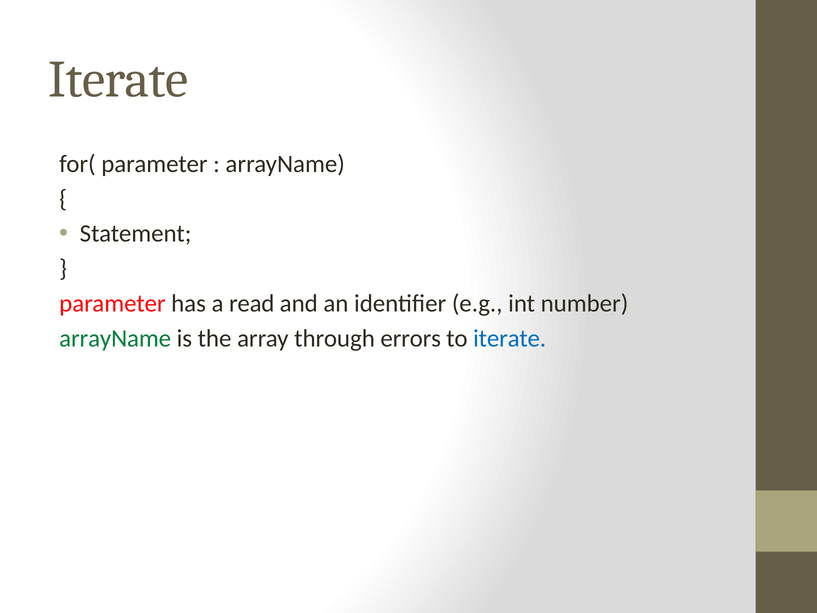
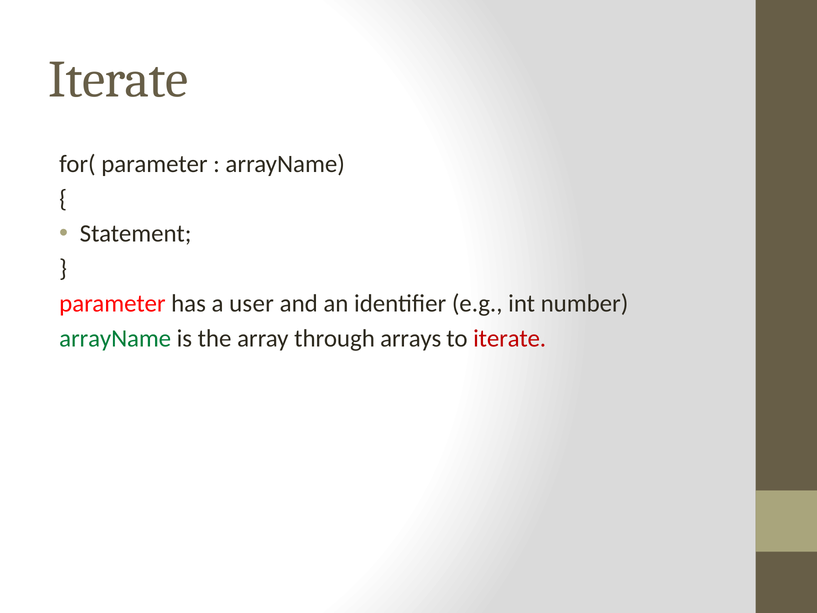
read: read -> user (251, 304)
errors: errors -> arrays (411, 338)
iterate colour: blue -> red (510, 338)
